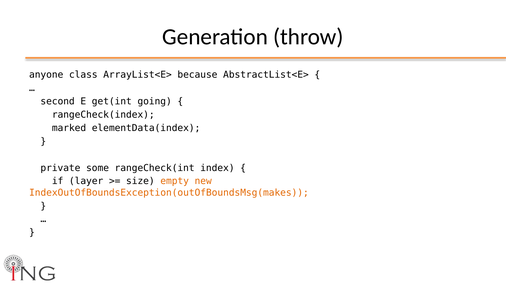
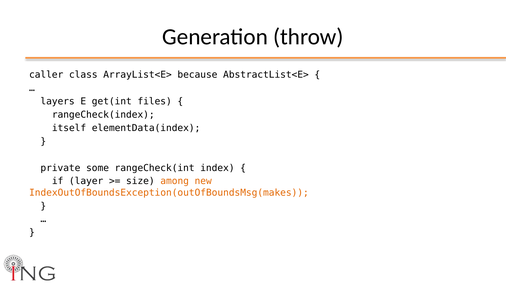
anyone: anyone -> caller (46, 75)
second: second -> layers (58, 101)
going: going -> files (155, 101)
marked: marked -> itself (69, 128)
empty: empty -> among (175, 181)
